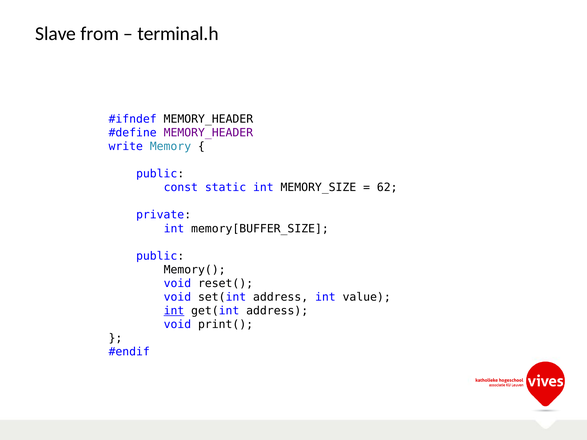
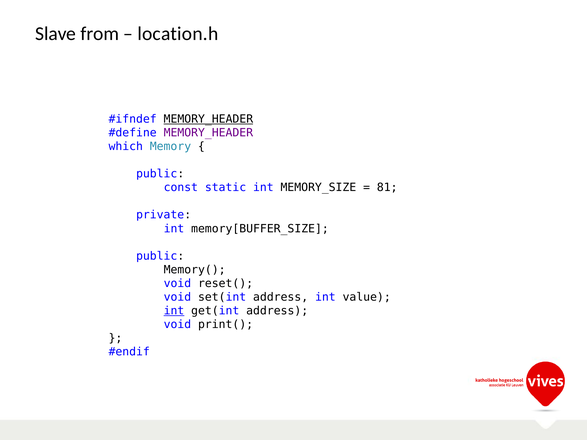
terminal.h: terminal.h -> location.h (178, 34)
MEMORY_HEADER underline: none -> present (208, 119)
write: write -> which (126, 146)
62: 62 -> 81 (387, 188)
